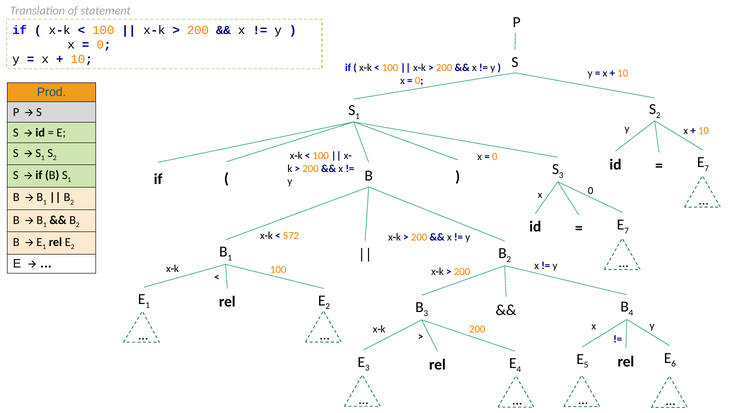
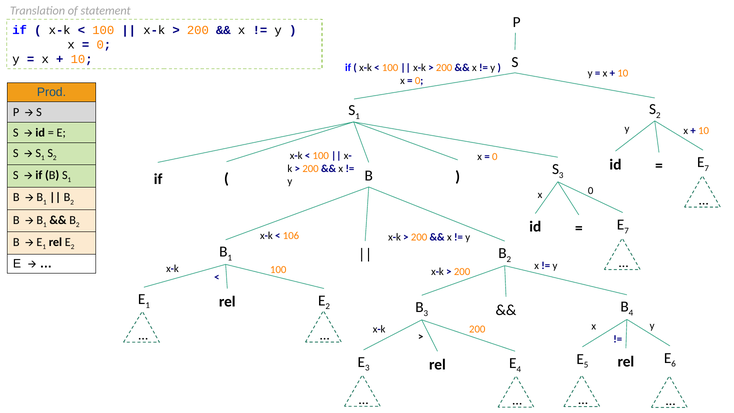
572: 572 -> 106 (291, 236)
